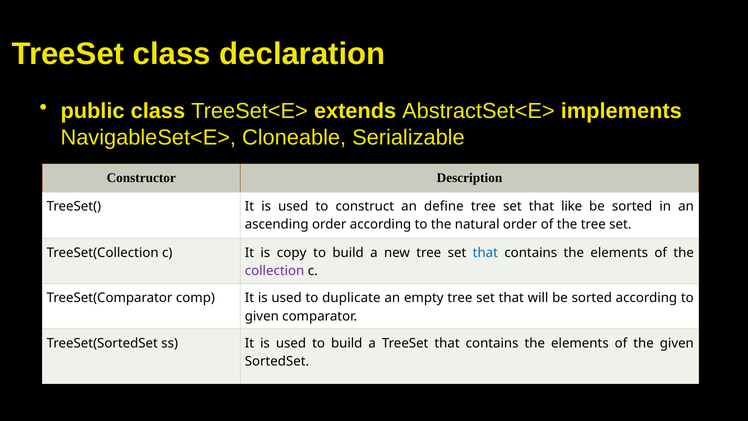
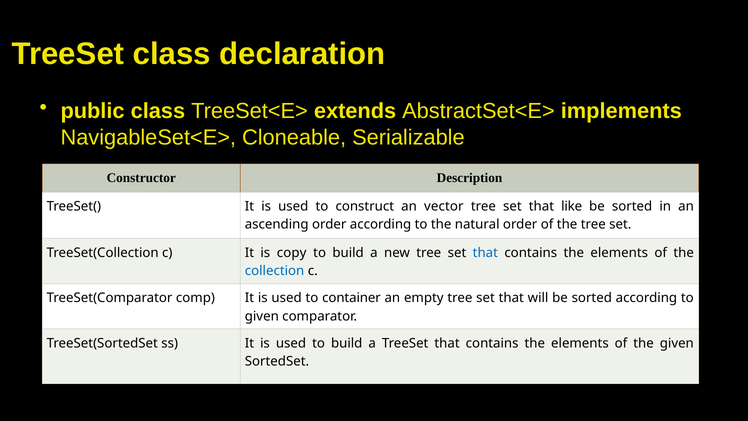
define: define -> vector (444, 206)
collection colour: purple -> blue (275, 271)
duplicate: duplicate -> container (351, 298)
